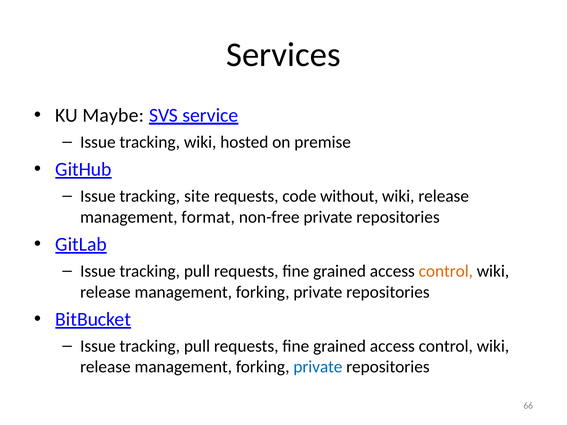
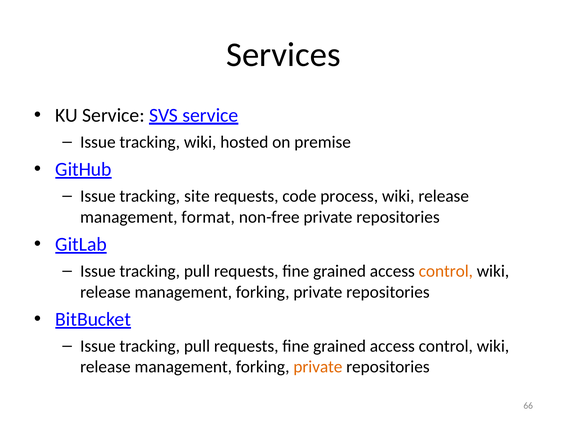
KU Maybe: Maybe -> Service (113, 115)
without: without -> process (349, 196)
private colour: blue -> orange (318, 367)
